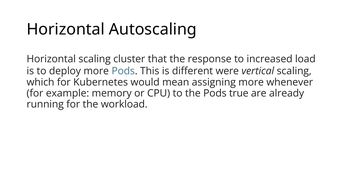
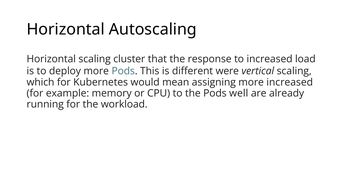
more whenever: whenever -> increased (290, 82)
true: true -> well (239, 93)
